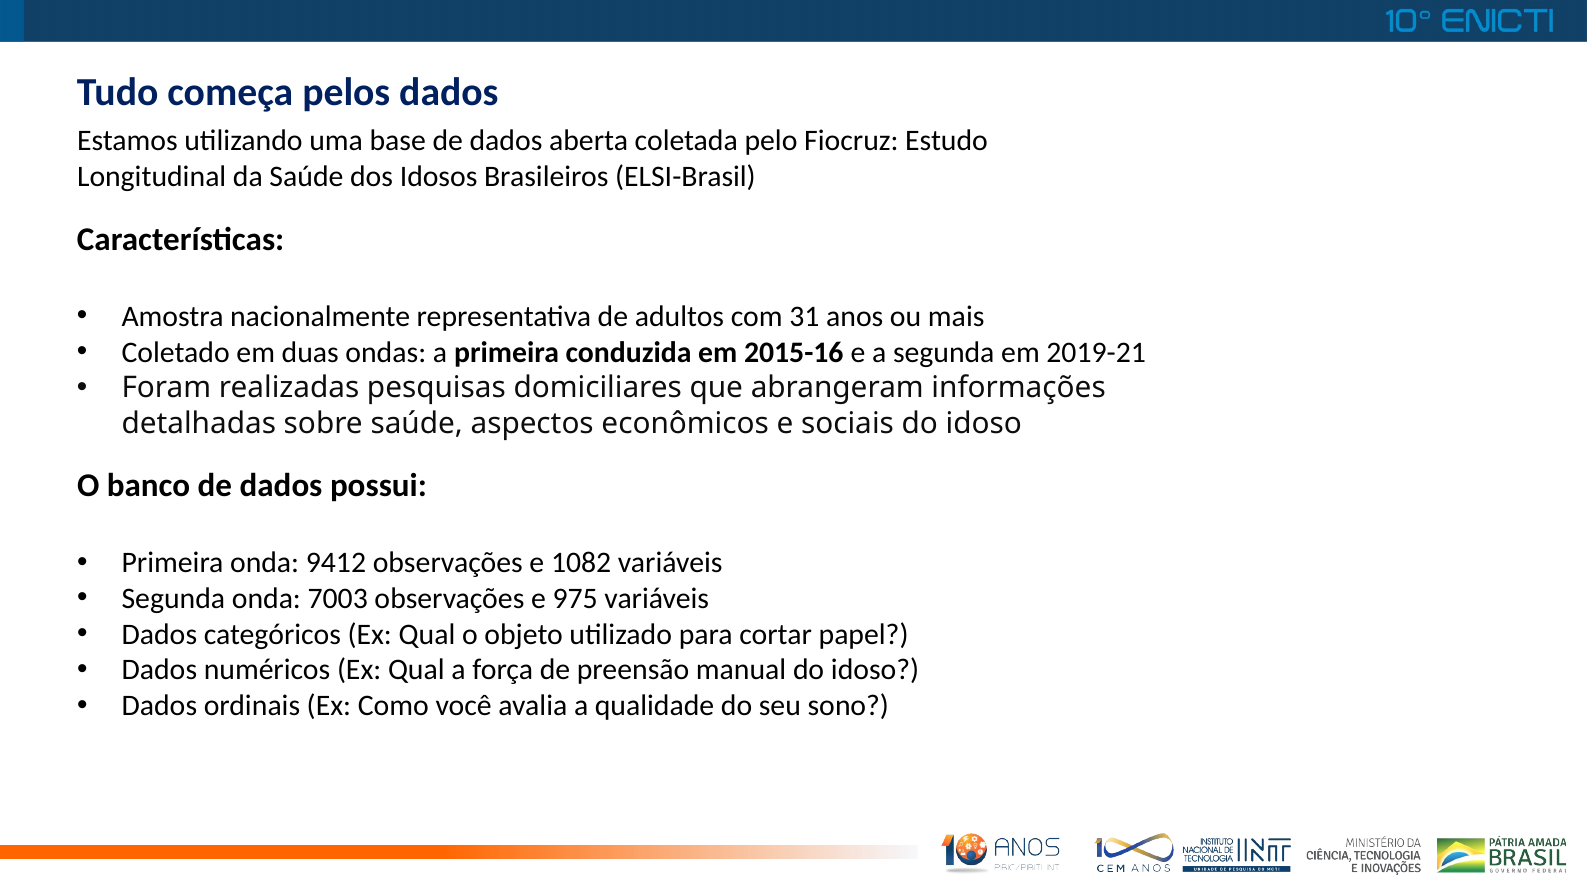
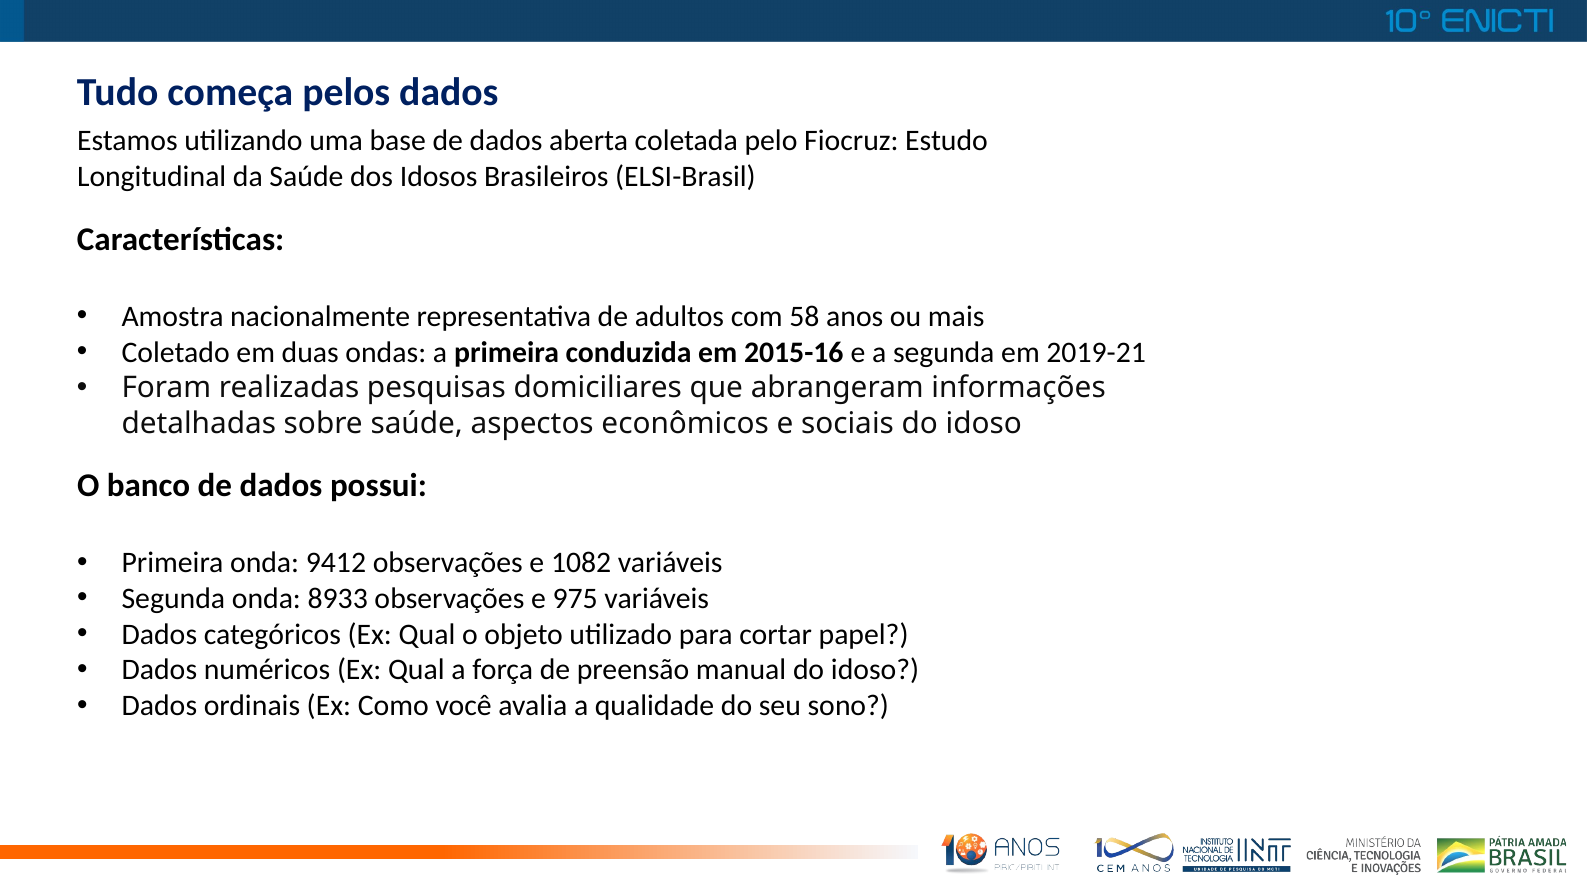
31: 31 -> 58 (804, 316)
7003: 7003 -> 8933 (338, 598)
